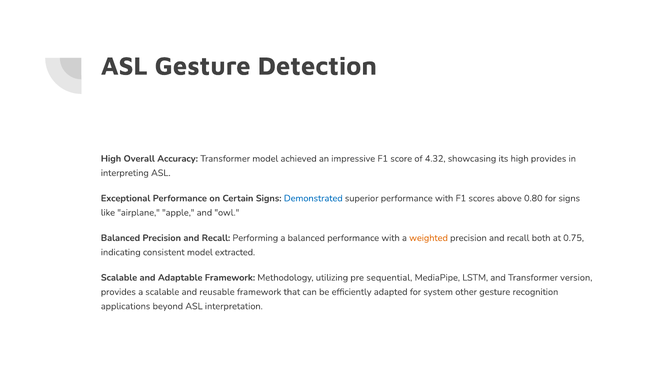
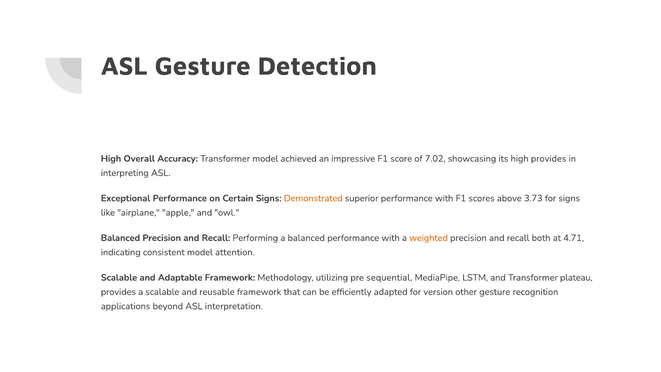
4.32: 4.32 -> 7.02 (435, 159)
Demonstrated colour: blue -> orange (313, 198)
0.80: 0.80 -> 3.73 (533, 198)
0.75: 0.75 -> 4.71 (574, 238)
extracted: extracted -> attention (235, 252)
version: version -> plateau (576, 277)
system: system -> version (438, 292)
